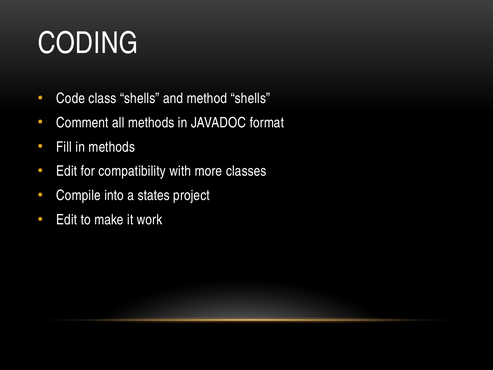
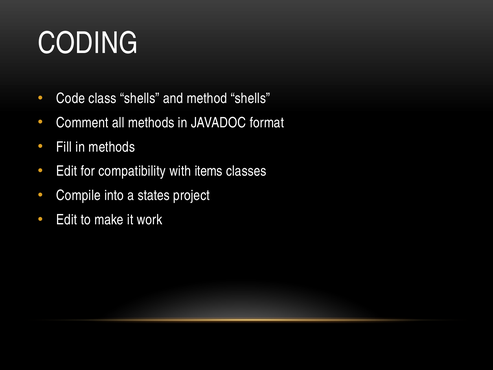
more: more -> items (209, 171)
